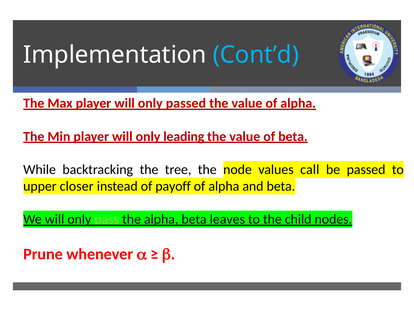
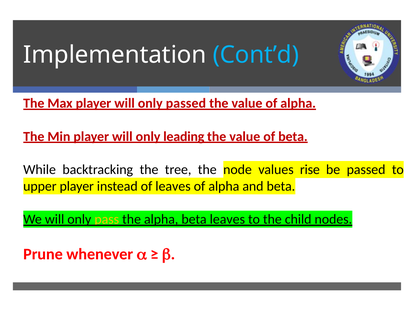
call: call -> rise (310, 169)
upper closer: closer -> player (77, 186)
of payoff: payoff -> leaves (173, 186)
pass colour: light green -> yellow (107, 219)
